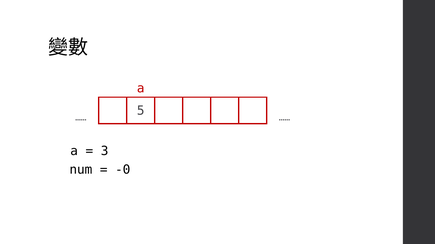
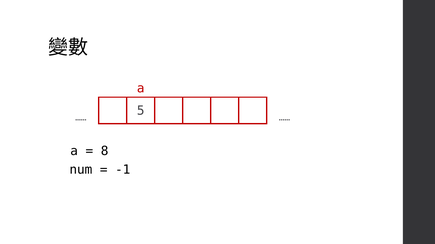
3: 3 -> 8 (105, 152)
-0: -0 -> -1 (123, 170)
